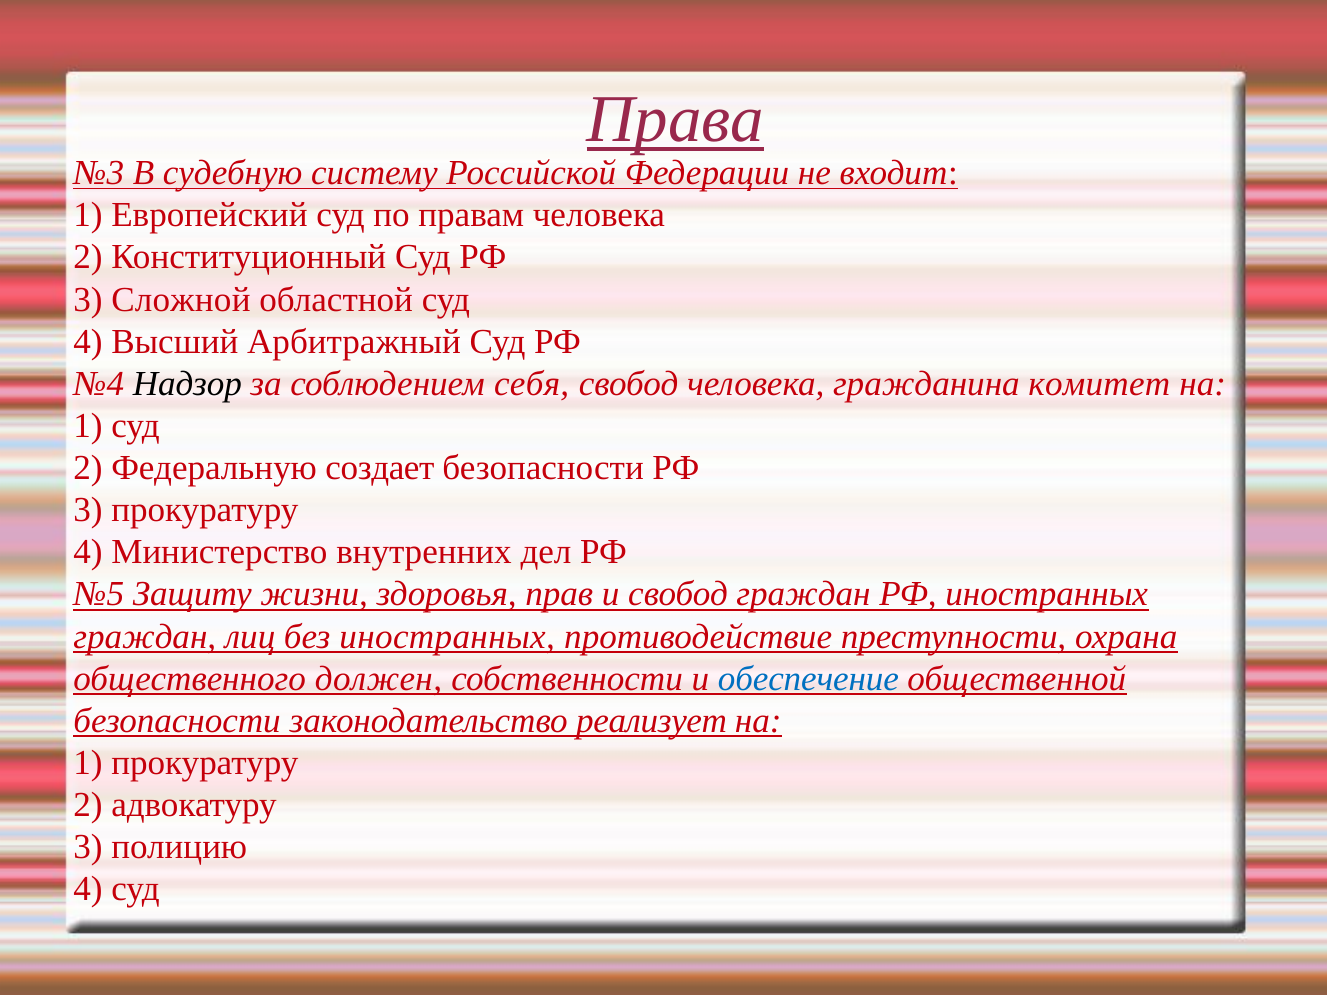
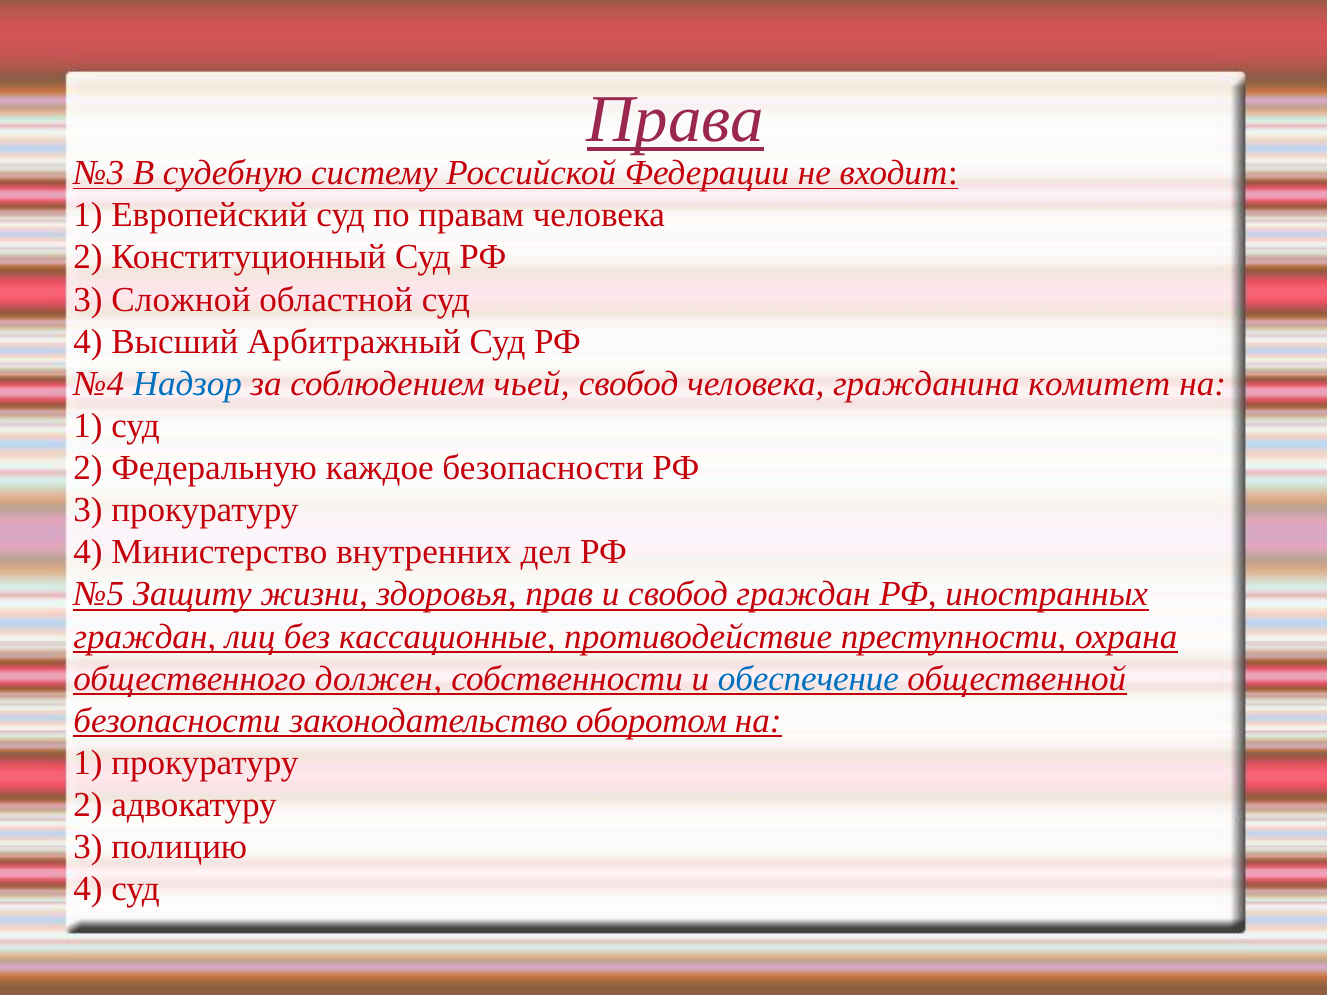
Надзор colour: black -> blue (187, 384)
себя: себя -> чьей (532, 384)
создает: создает -> каждое (380, 468)
без иностранных: иностранных -> кассационные (447, 637)
реализует: реализует -> оборотом (652, 721)
